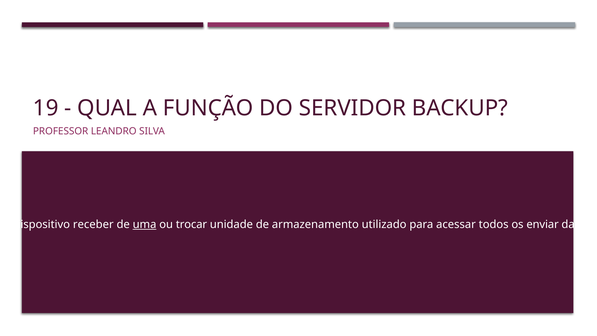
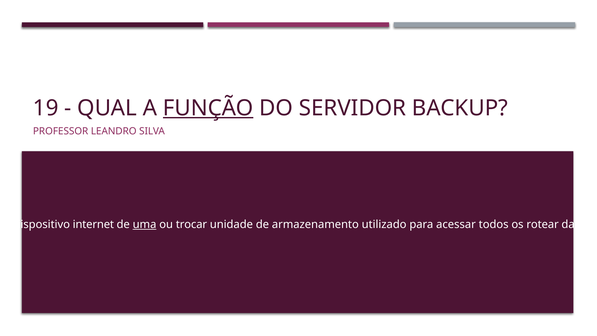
FUNÇÃO underline: none -> present (208, 108)
receber: receber -> internet (93, 224)
enviar: enviar -> rotear (543, 224)
